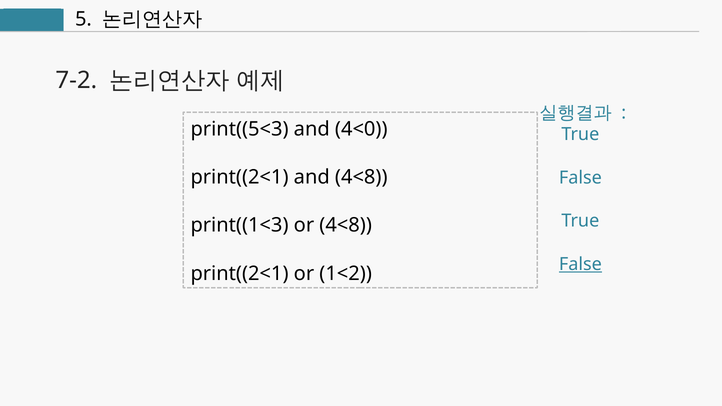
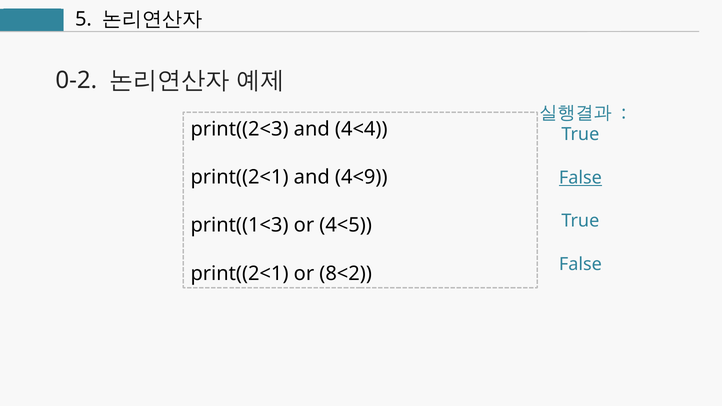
7-2: 7-2 -> 0-2 (76, 80)
print((5<3: print((5<3 -> print((2<3 (240, 129)
4<0: 4<0 -> 4<4 (361, 129)
and 4<8: 4<8 -> 4<9 (361, 177)
False underline: none -> present (580, 178)
or 4<8: 4<8 -> 4<5 (346, 225)
False underline: present -> none (580, 264)
1<2: 1<2 -> 8<2 (346, 274)
